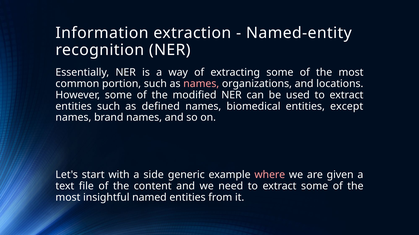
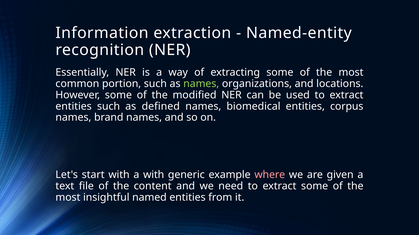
names colour: pink -> light green (201, 84)
except: except -> corpus (347, 107)
a side: side -> with (154, 175)
